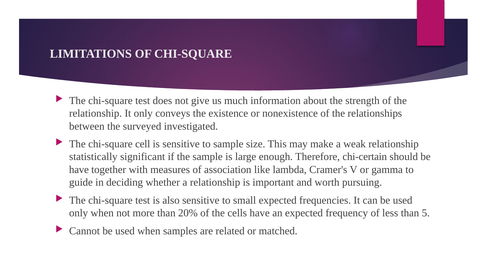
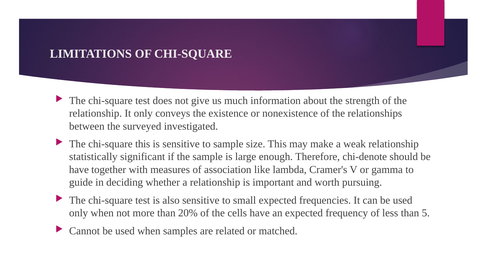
chi-square cell: cell -> this (143, 144)
chi-certain: chi-certain -> chi-denote (365, 157)
